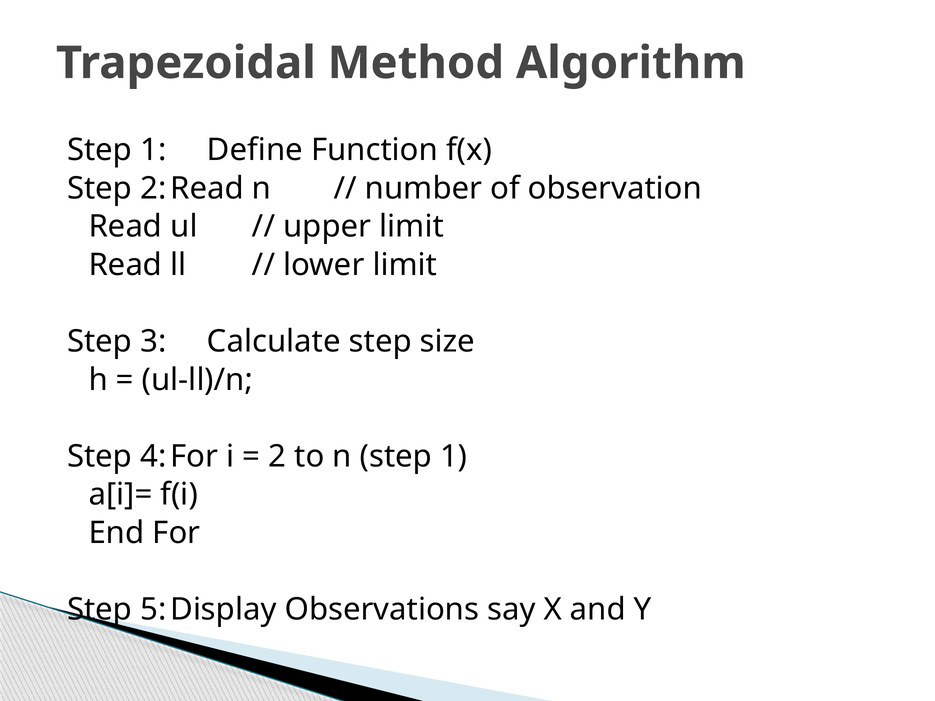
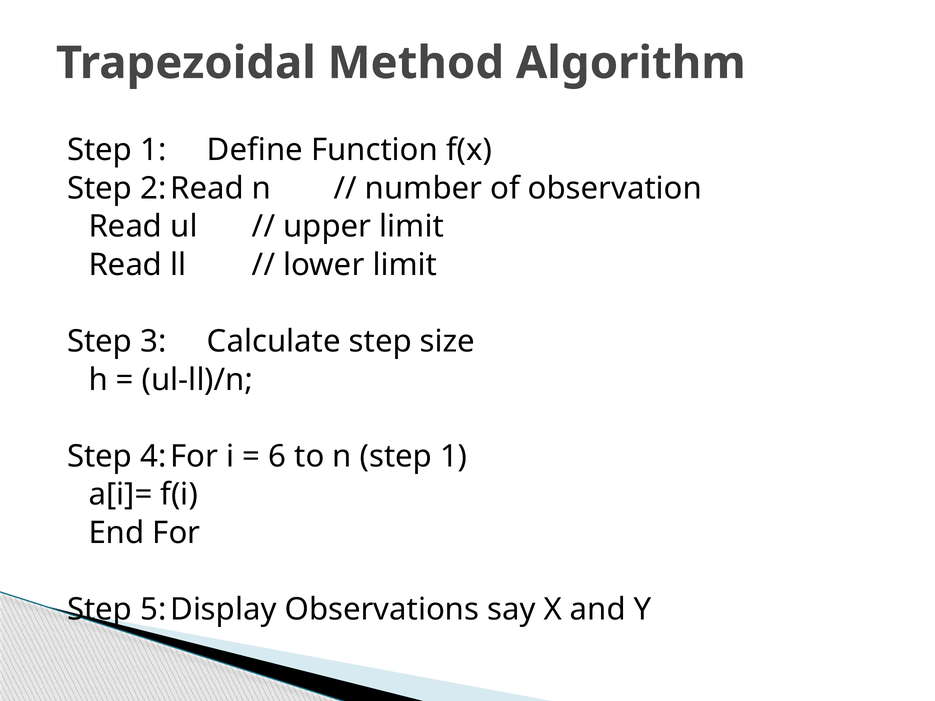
2: 2 -> 6 (277, 456)
